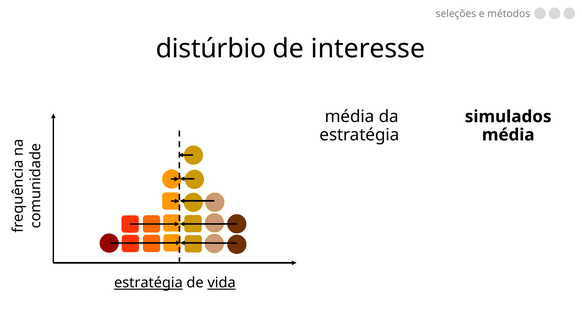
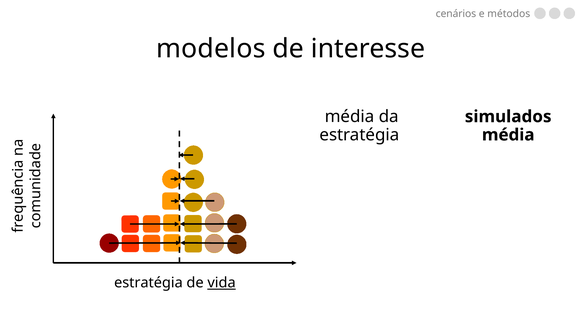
seleções: seleções -> cenários (456, 14)
distúrbio: distúrbio -> modelos (211, 49)
estratégia underline: present -> none (148, 283)
